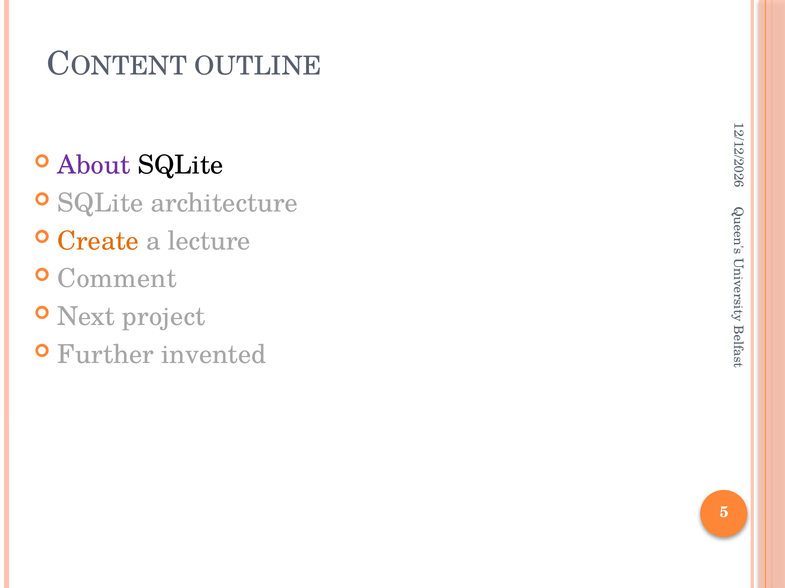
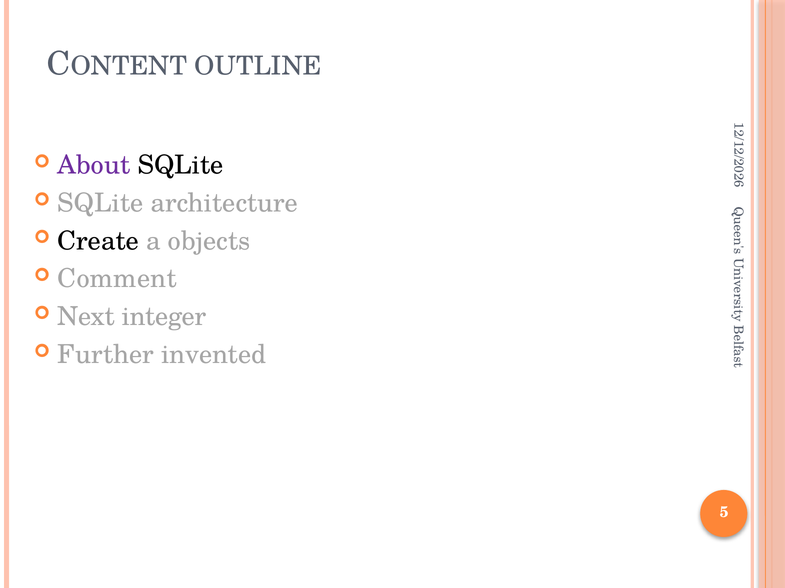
Create colour: orange -> black (98, 241)
lecture: lecture -> objects (209, 241)
project: project -> integer (164, 317)
